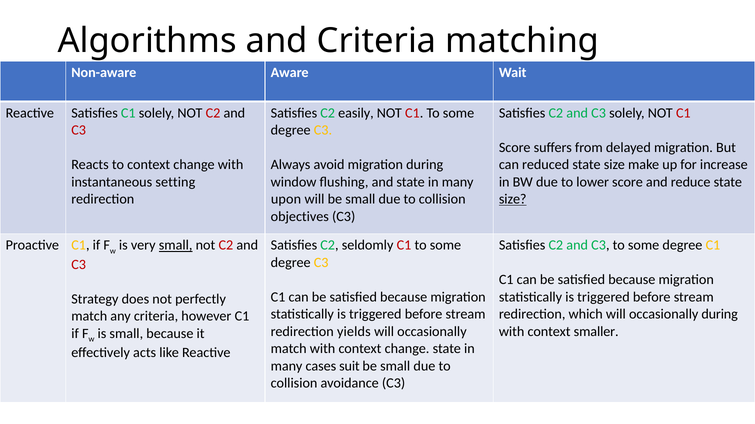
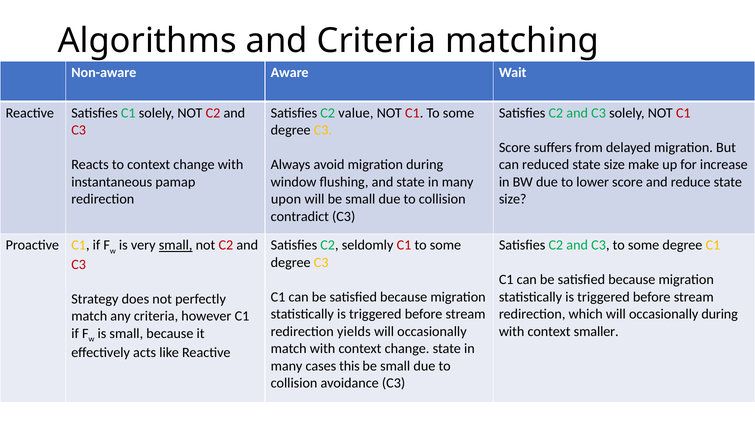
easily: easily -> value (356, 113)
setting: setting -> pamap (175, 182)
size underline: present -> none (513, 199)
objectives: objectives -> contradict (300, 217)
suit: suit -> this (349, 367)
